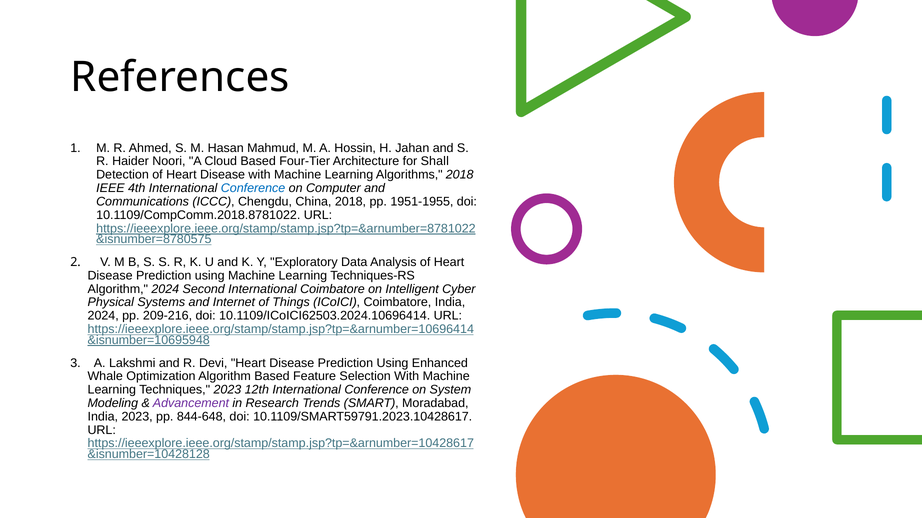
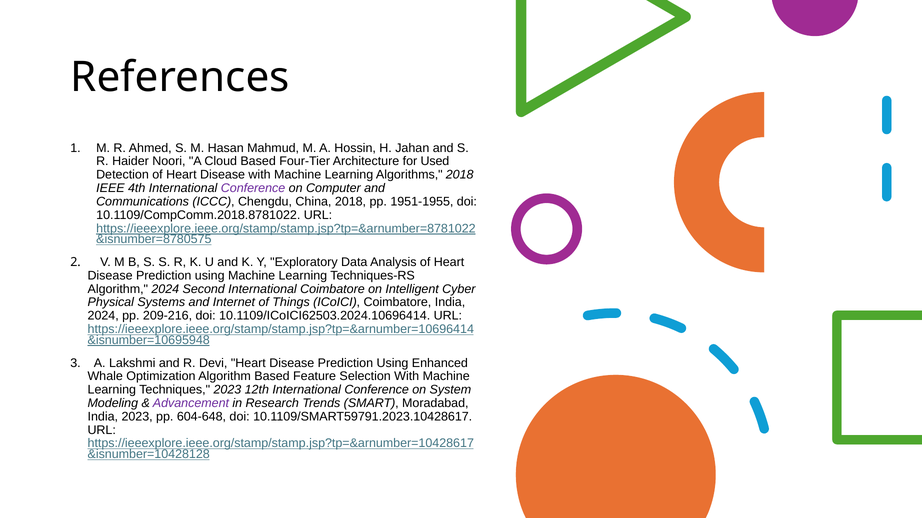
Shall: Shall -> Used (435, 162)
Conference colour: blue -> purple (253, 188)
844-648: 844-648 -> 604-648 (201, 417)
